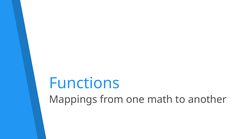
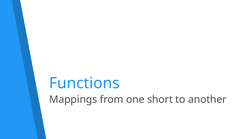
math: math -> short (160, 100)
